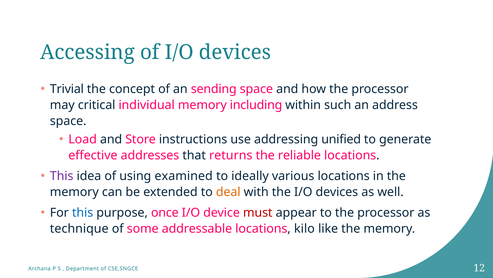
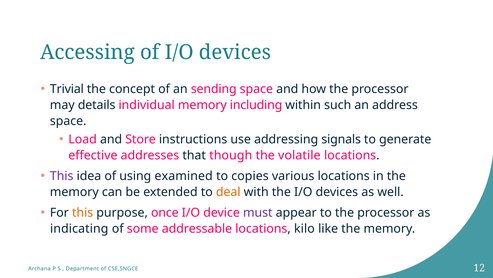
critical: critical -> details (97, 105)
unified: unified -> signals (341, 139)
returns: returns -> though (231, 155)
reliable: reliable -> volatile (299, 155)
ideally: ideally -> copies (250, 176)
this colour: blue -> orange (83, 212)
must colour: red -> purple (258, 212)
technique: technique -> indicating (79, 228)
